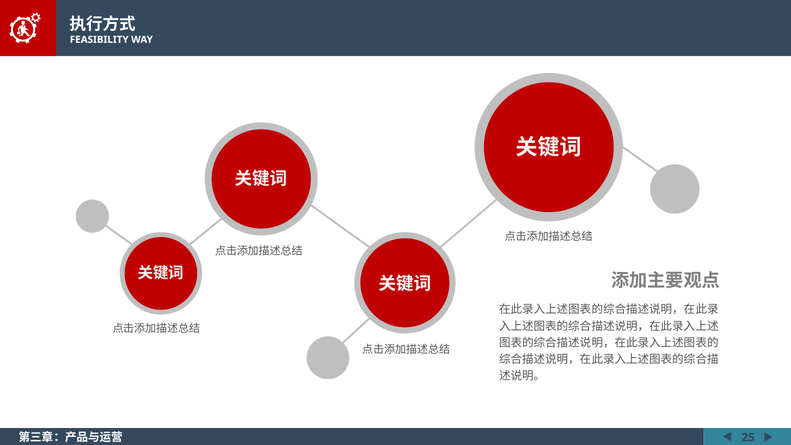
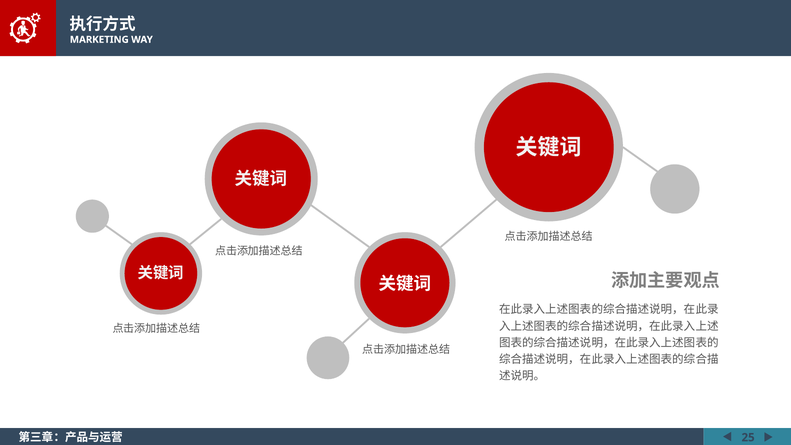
FEASIBILITY: FEASIBILITY -> MARKETING (99, 40)
